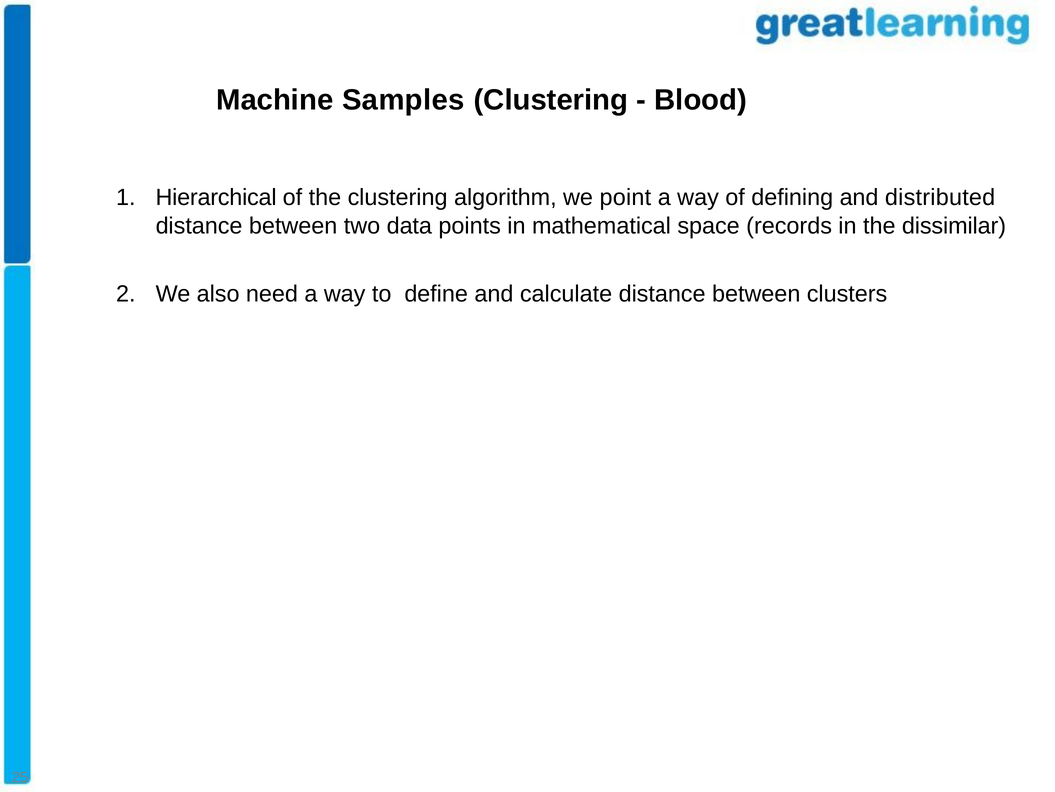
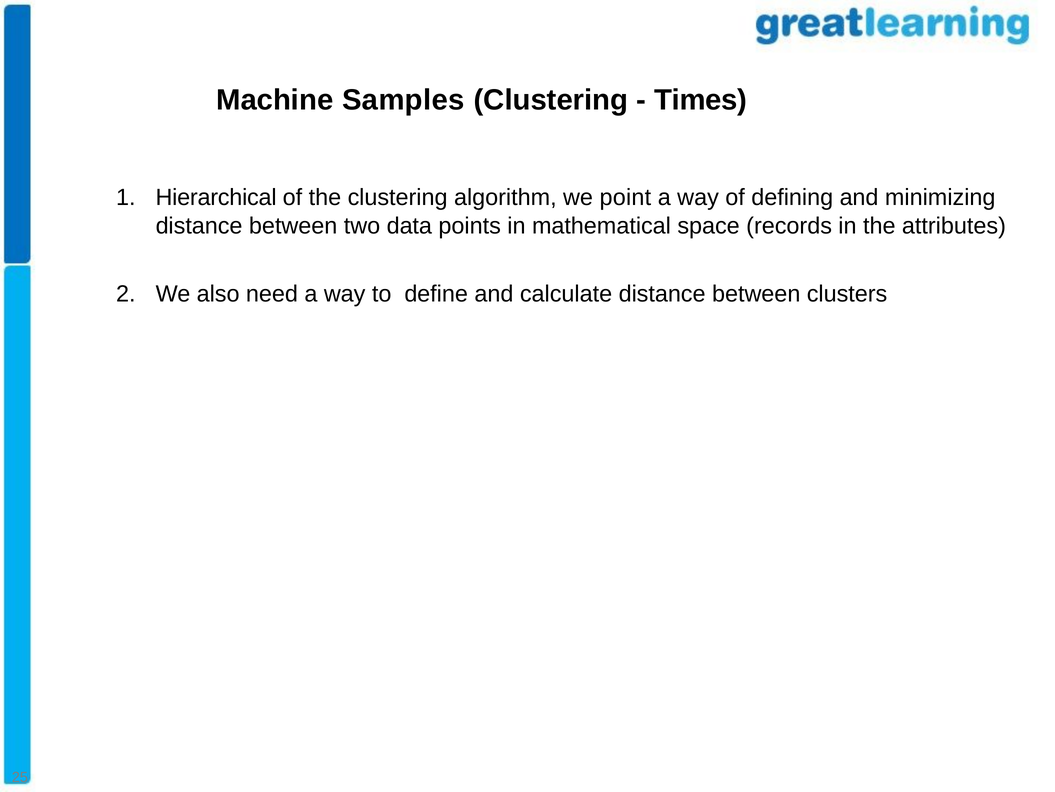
Blood: Blood -> Times (701, 100)
distributed: distributed -> minimizing (940, 197)
dissimilar: dissimilar -> attributes (954, 226)
